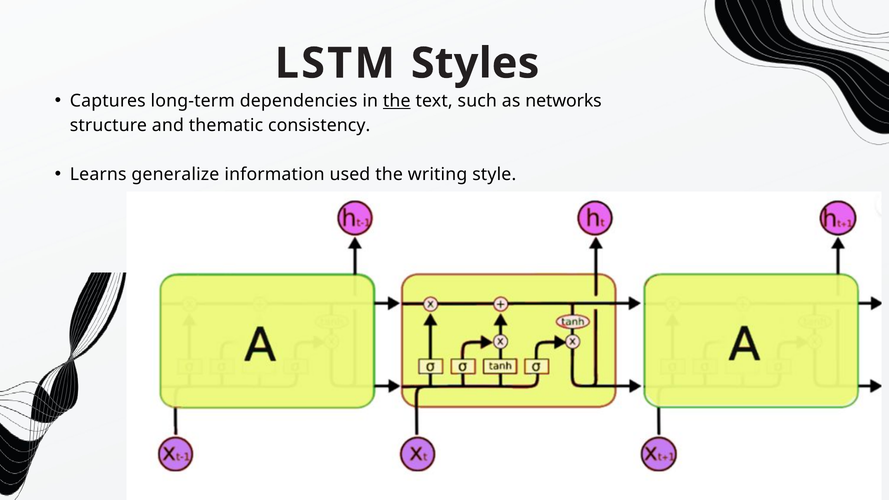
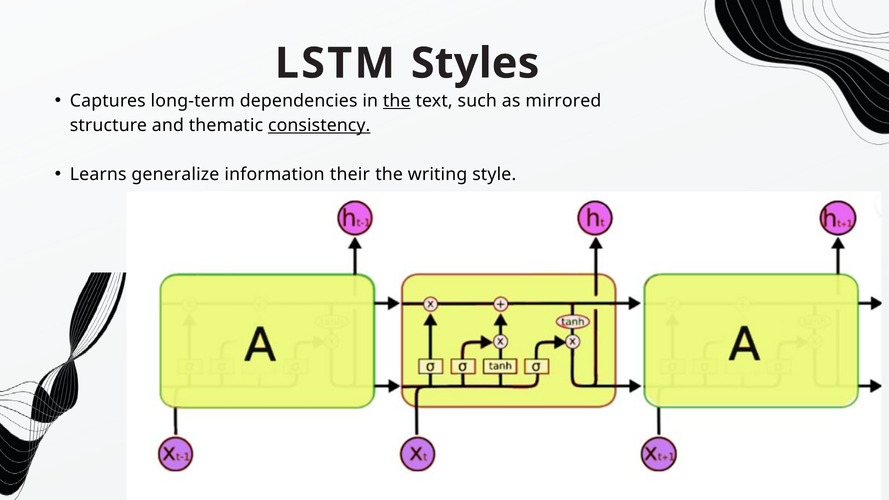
networks: networks -> mirrored (563, 101)
consistency underline: none -> present (319, 125)
used: used -> their (350, 174)
